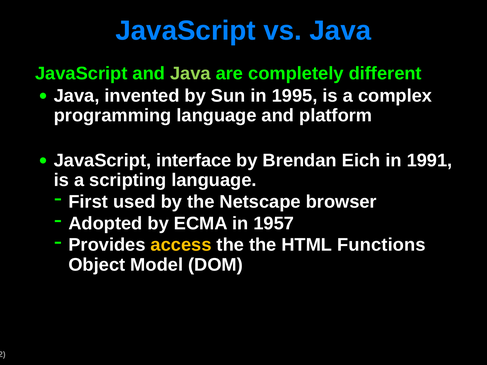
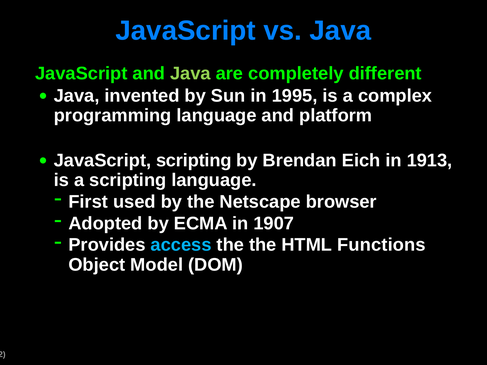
JavaScript interface: interface -> scripting (194, 161)
1991: 1991 -> 1913 (430, 161)
1957: 1957 -> 1907 (274, 224)
access colour: yellow -> light blue (181, 245)
